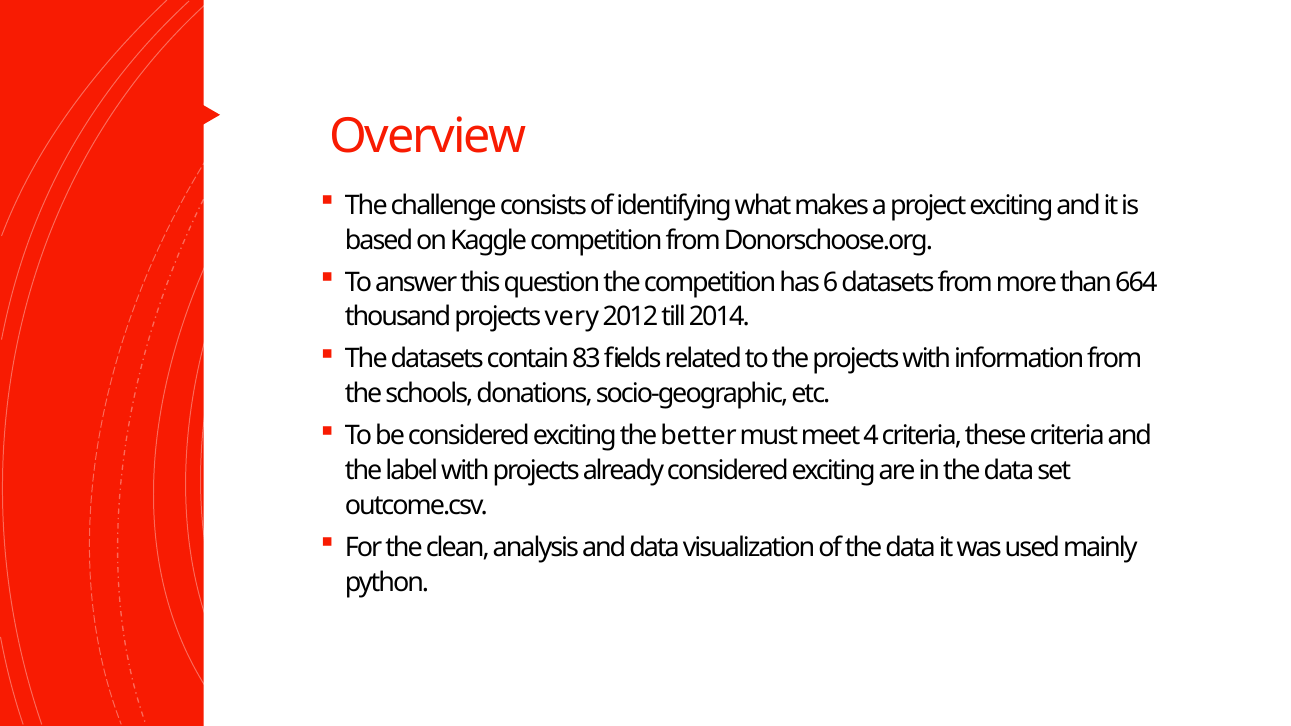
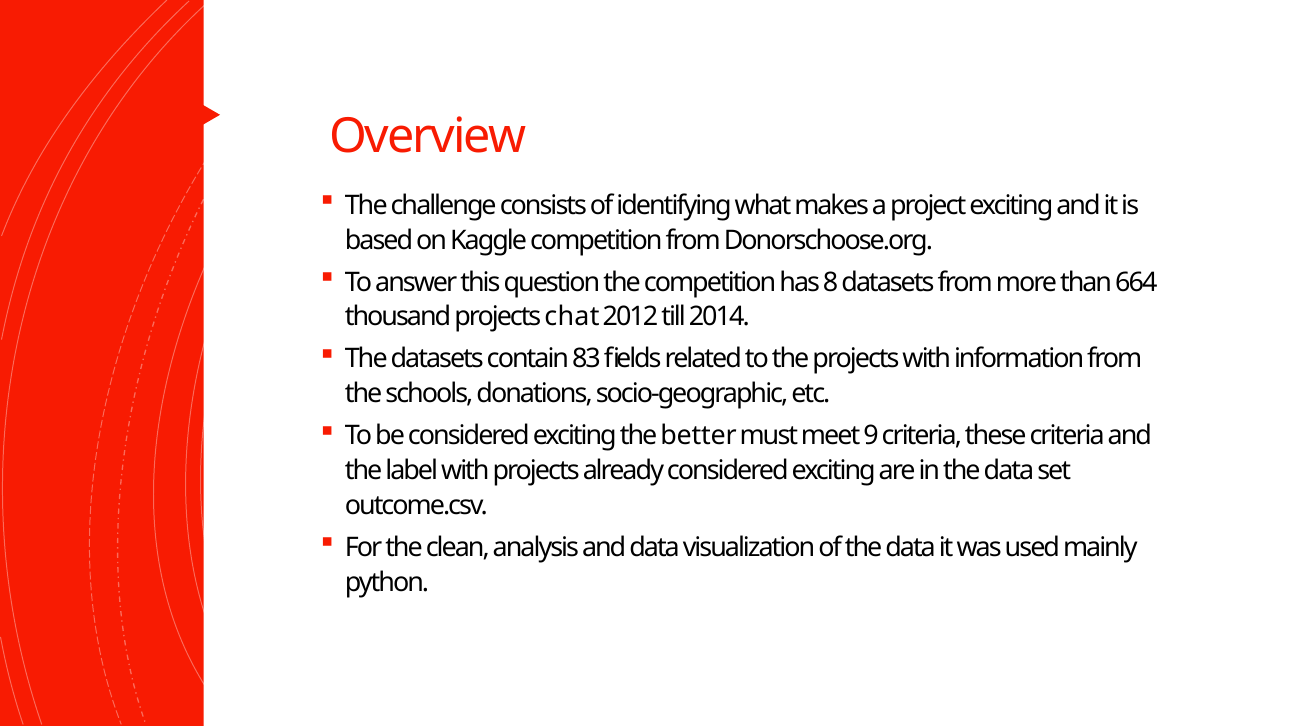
6: 6 -> 8 (831, 282)
very: very -> chat (572, 317)
4: 4 -> 9 (871, 436)
